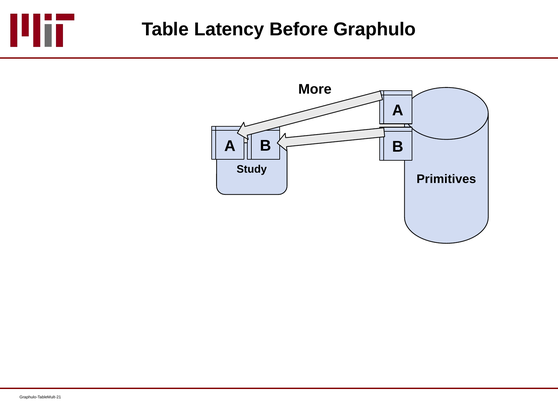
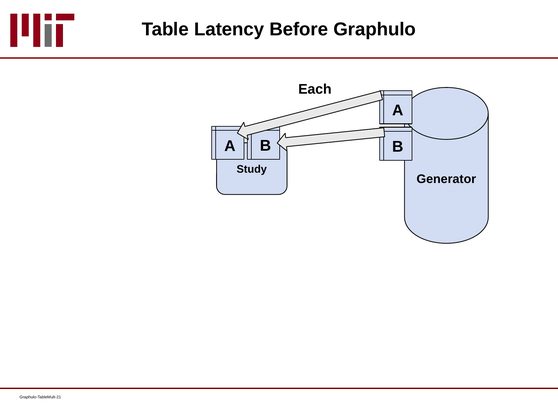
More: More -> Each (315, 89)
Primitives: Primitives -> Generator (446, 179)
